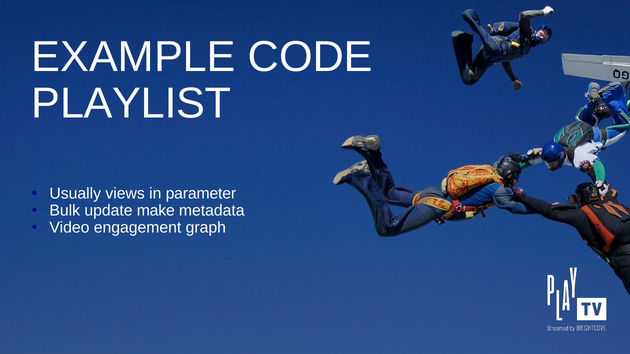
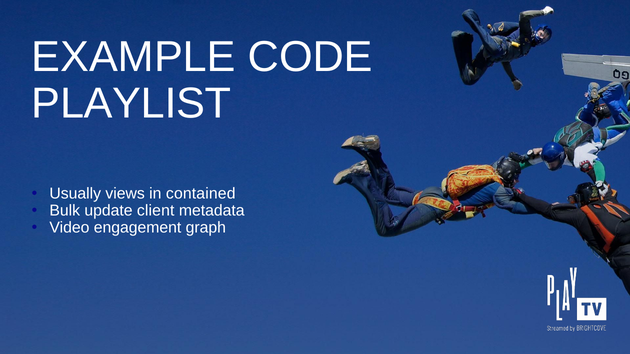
parameter: parameter -> contained (201, 194)
make: make -> client (156, 211)
